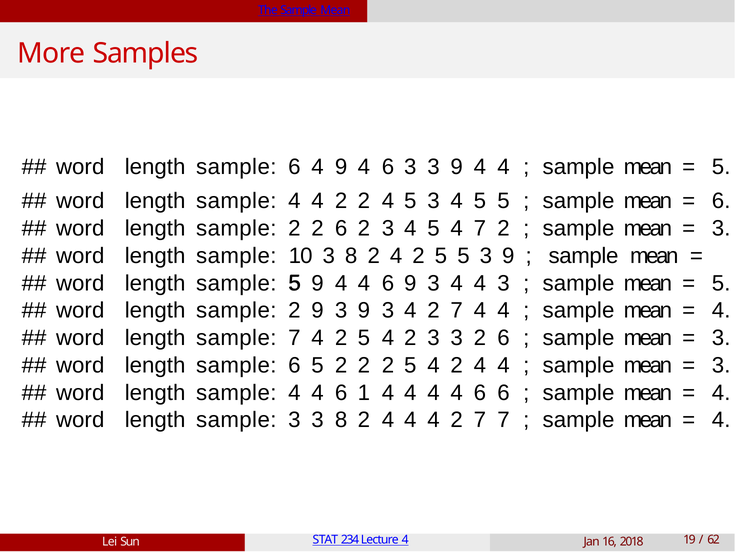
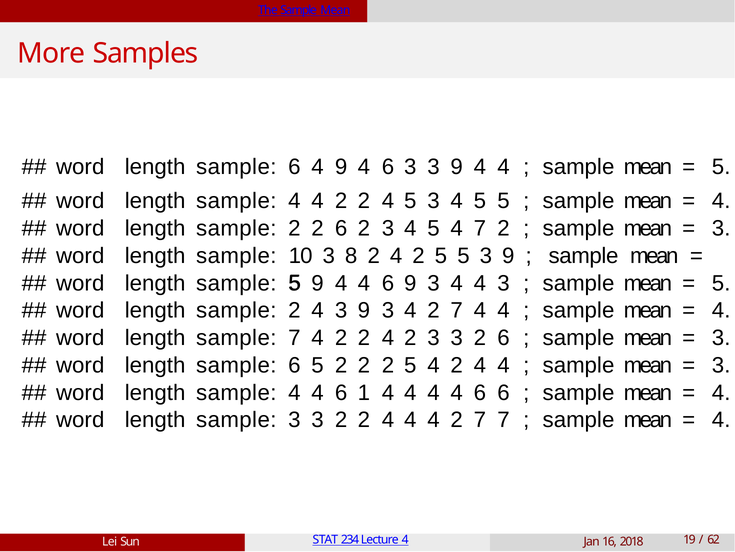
6: 6 -> 4 (721, 201)
sample 2 9: 9 -> 4 (318, 310)
7 4 2 5: 5 -> 2 (364, 338)
sample 3 3 8: 8 -> 2 (341, 420)
